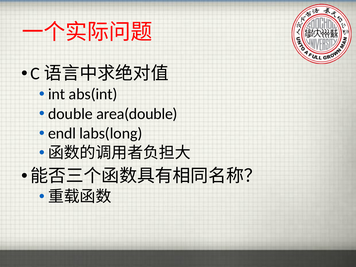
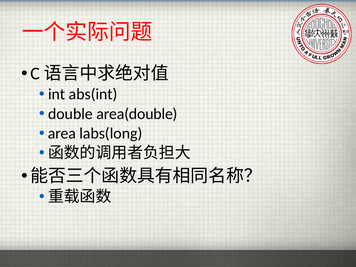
endl: endl -> area (62, 133)
